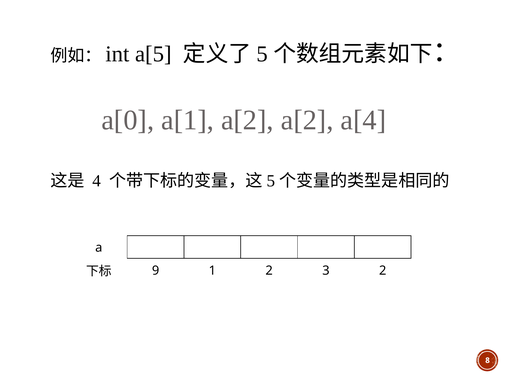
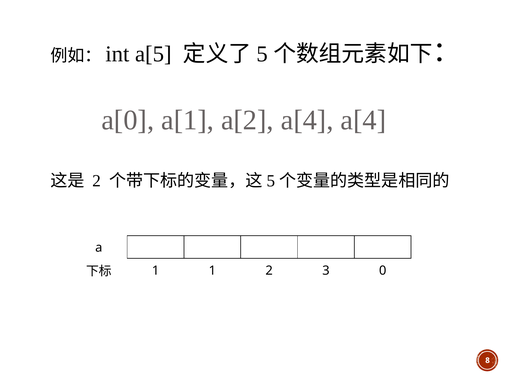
a[2 a[2: a[2 -> a[4 (307, 120)
4: 4 -> 2 (97, 181)
9: 9 -> 1 (156, 271)
3 2: 2 -> 0 (383, 271)
